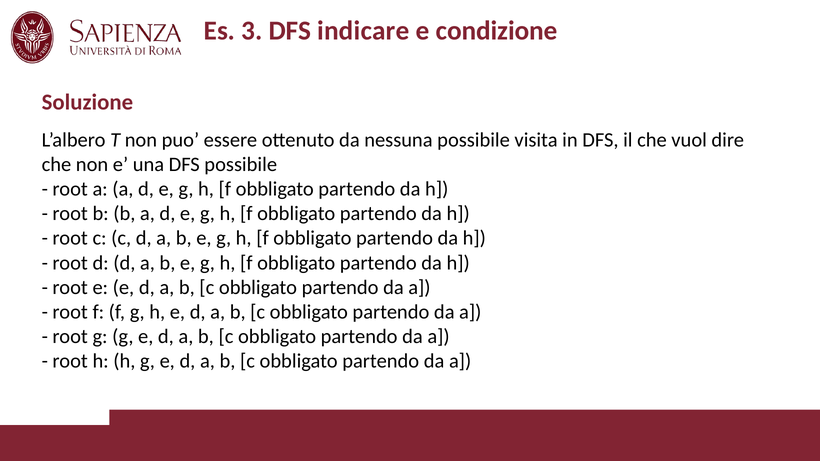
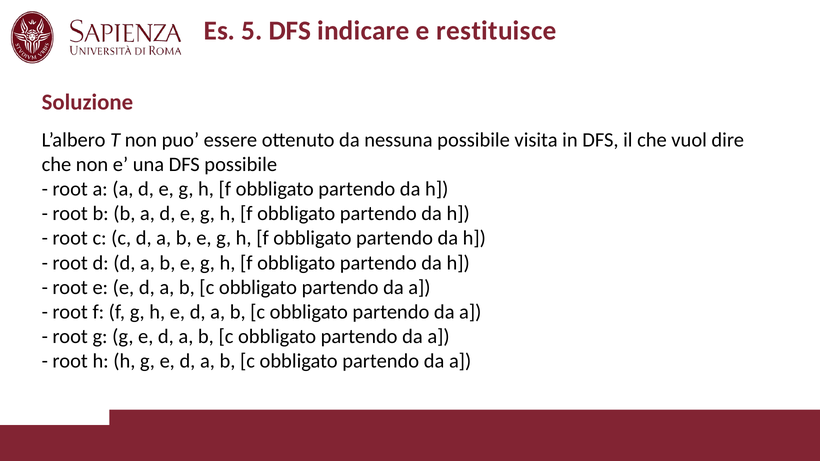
3: 3 -> 5 (252, 31)
condizione: condizione -> restituisce (496, 31)
